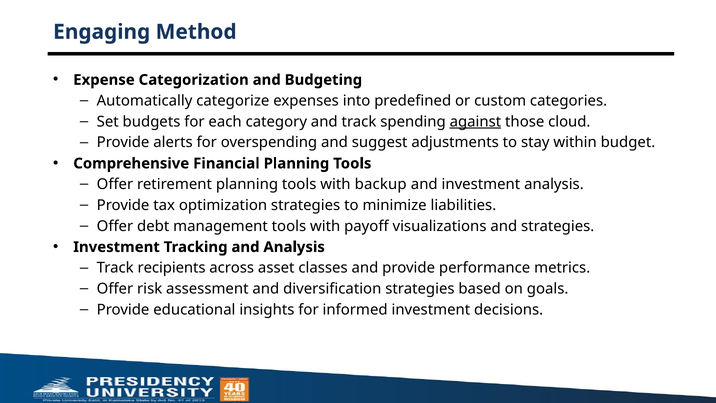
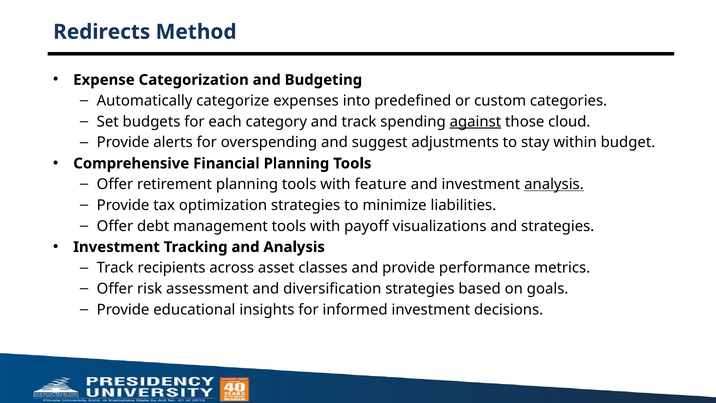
Engaging: Engaging -> Redirects (102, 32)
backup: backup -> feature (381, 184)
analysis underline: none -> present (554, 184)
